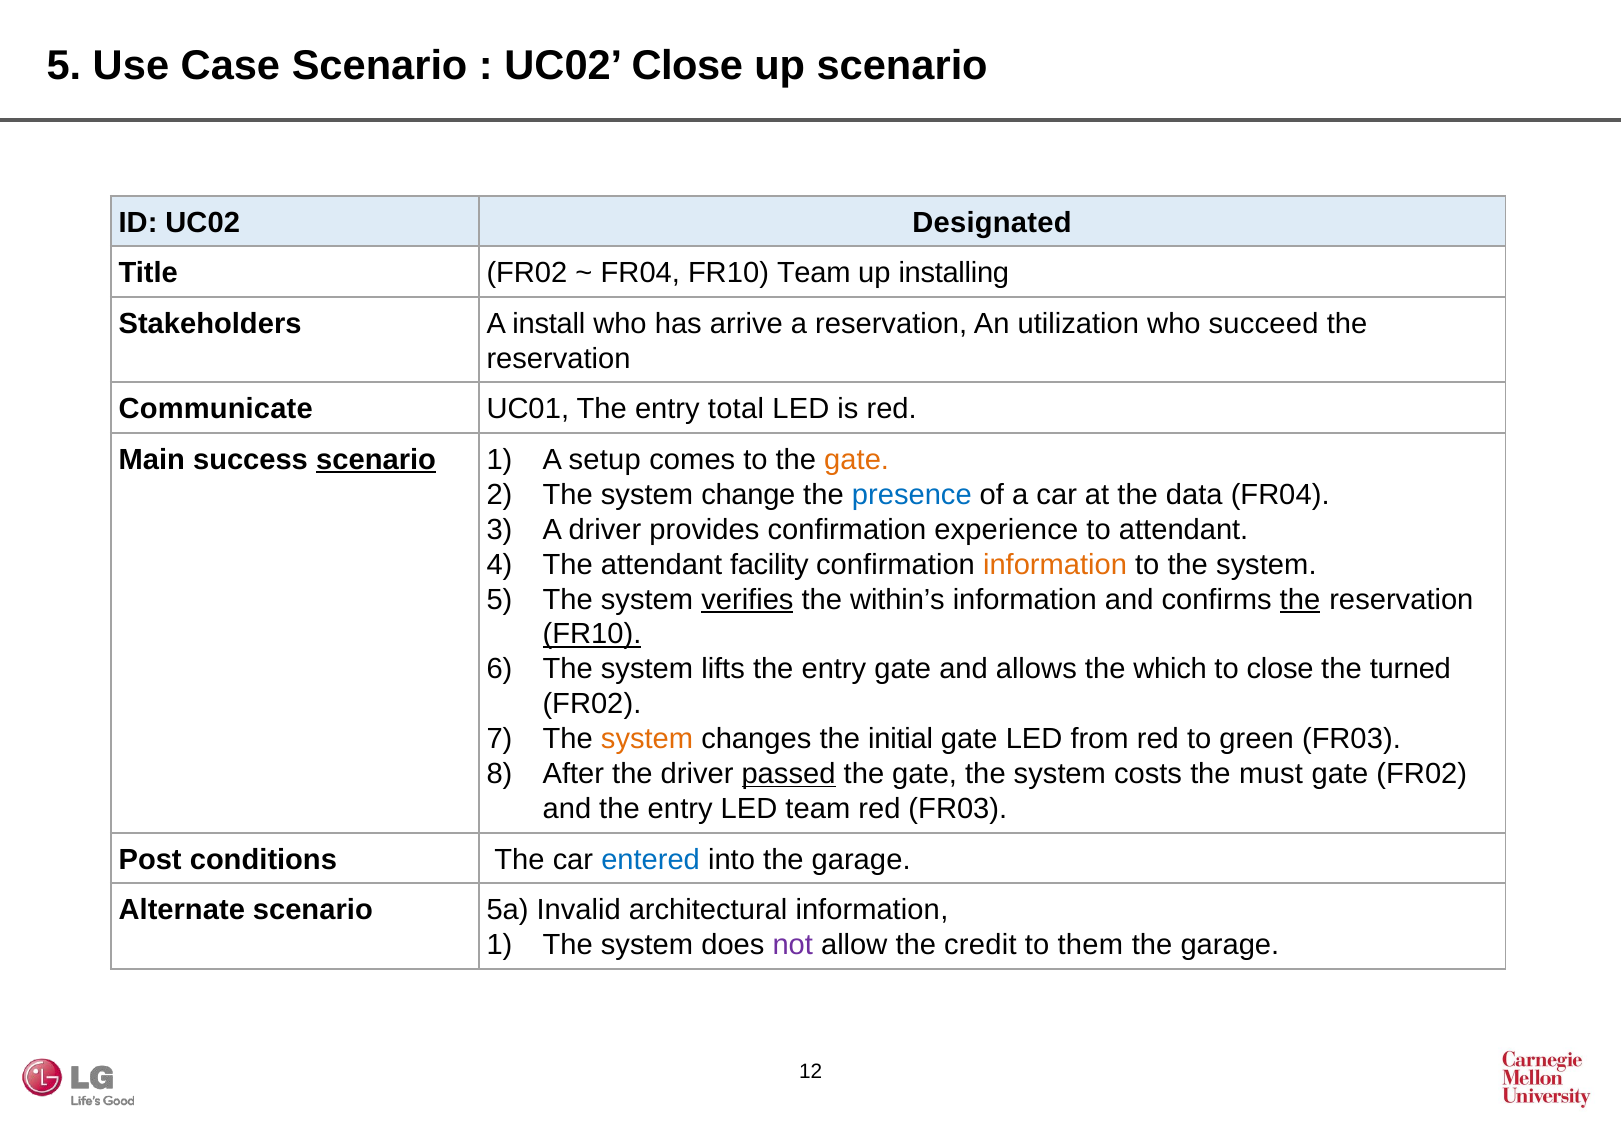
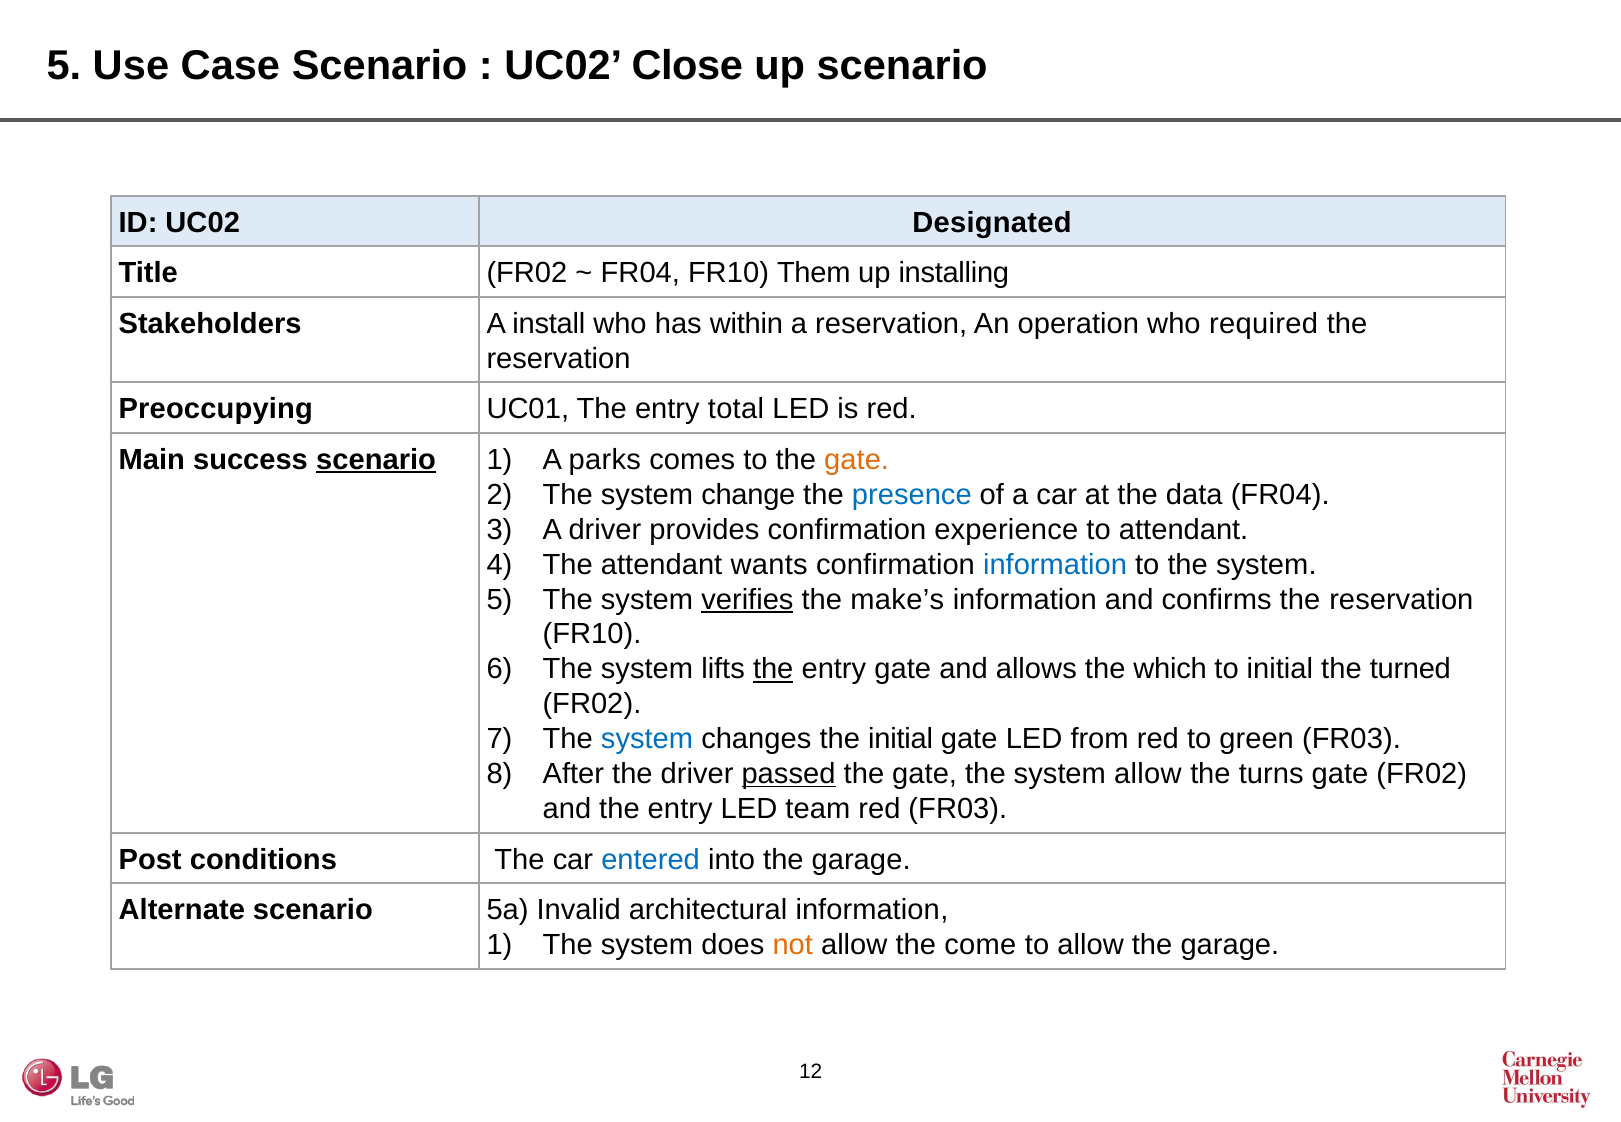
FR10 Team: Team -> Them (814, 273)
arrive: arrive -> within (746, 324)
utilization: utilization -> operation (1078, 324)
succeed: succeed -> required (1264, 324)
Communicate: Communicate -> Preoccupying (216, 409)
setup: setup -> parks (605, 460)
facility: facility -> wants (769, 565)
information colour: orange -> blue (1055, 565)
within’s: within’s -> make’s (897, 600)
the underline: present -> none (1300, 600)
FR10 underline: present -> none (592, 635)
the underline: none -> present (773, 669)
to close: close -> initial (1280, 669)
system colour: orange -> blue (647, 739)
system costs: costs -> allow (1148, 774)
must: must -> turns (1271, 774)
not colour: purple -> orange (793, 945)
credit: credit -> come (980, 945)
to them: them -> allow (1091, 945)
